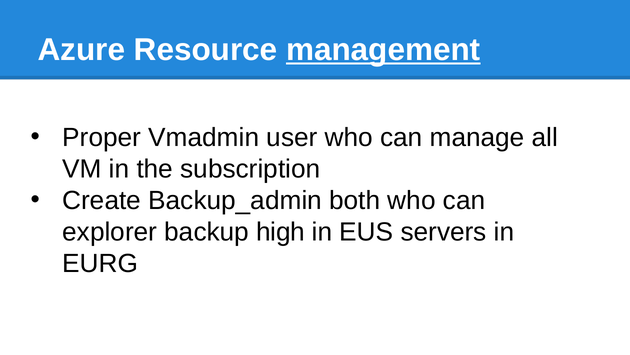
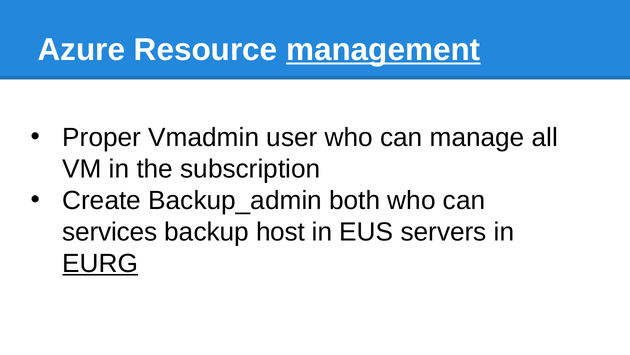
explorer: explorer -> services (110, 232)
high: high -> host (281, 232)
EURG underline: none -> present (100, 263)
